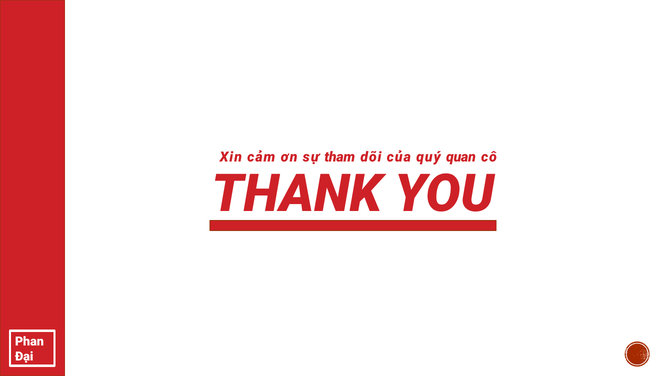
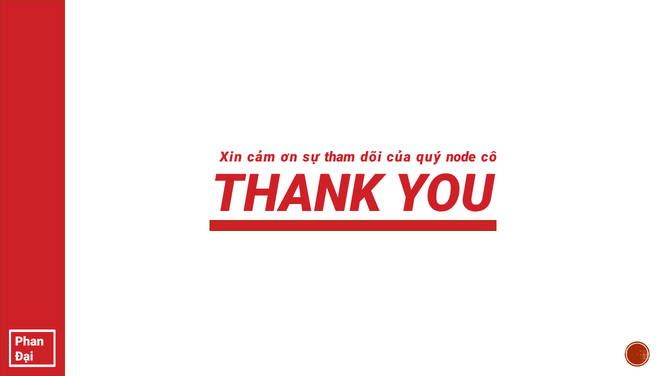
quan: quan -> node (461, 157)
